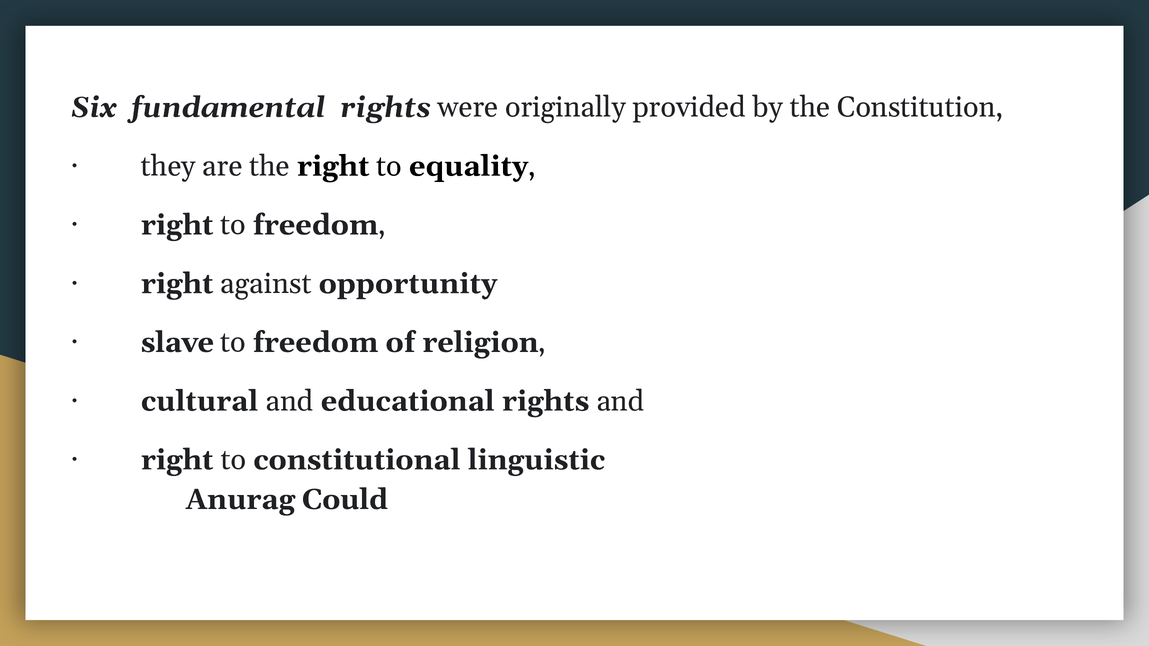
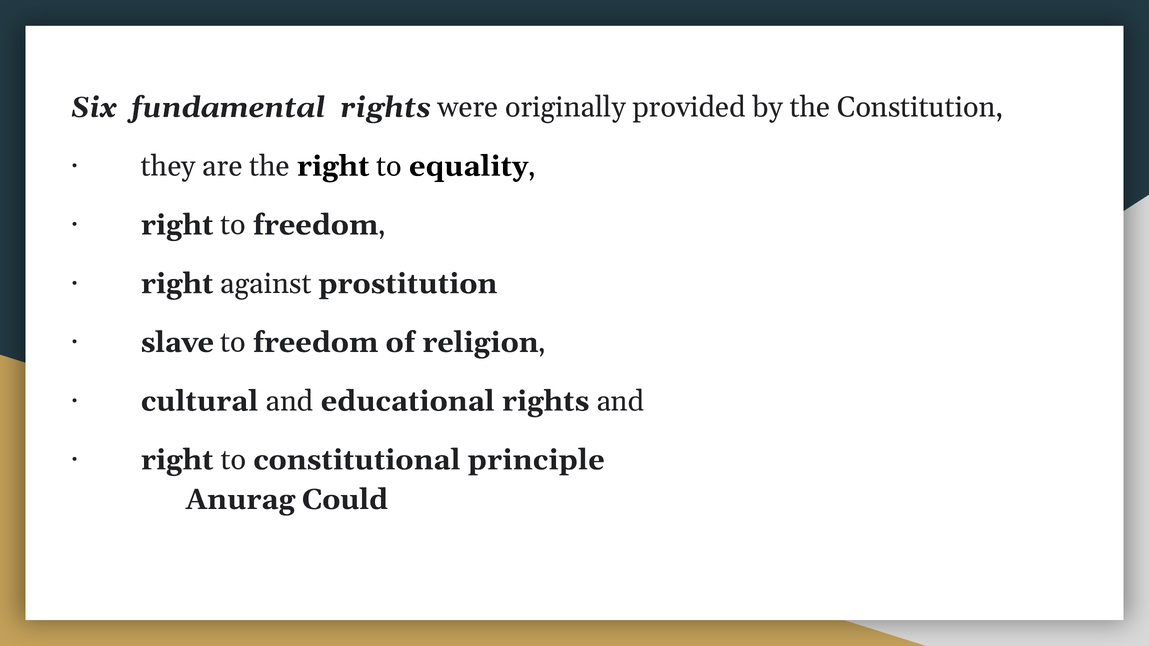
opportunity: opportunity -> prostitution (408, 284)
linguistic: linguistic -> principle (536, 460)
